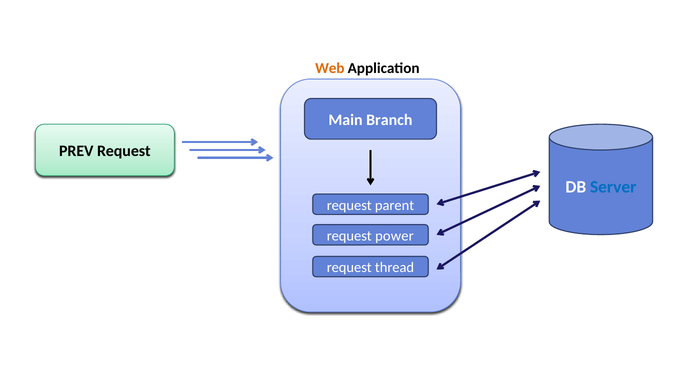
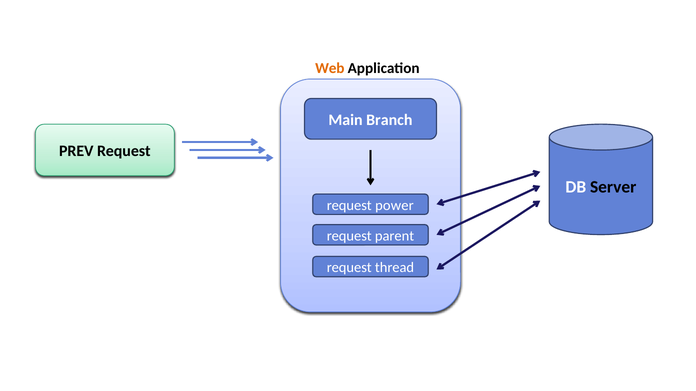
Server colour: blue -> black (613, 187)
parent: parent -> power (394, 206)
power: power -> parent (395, 236)
